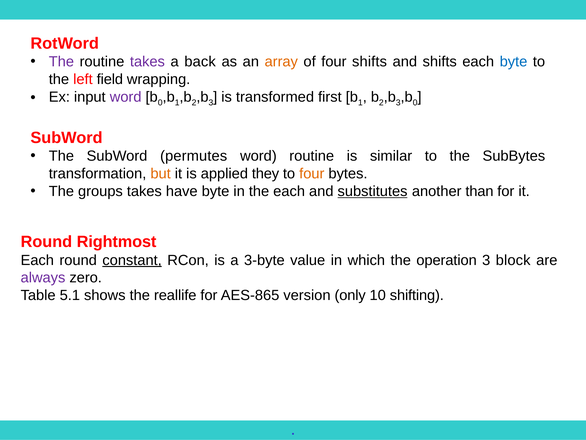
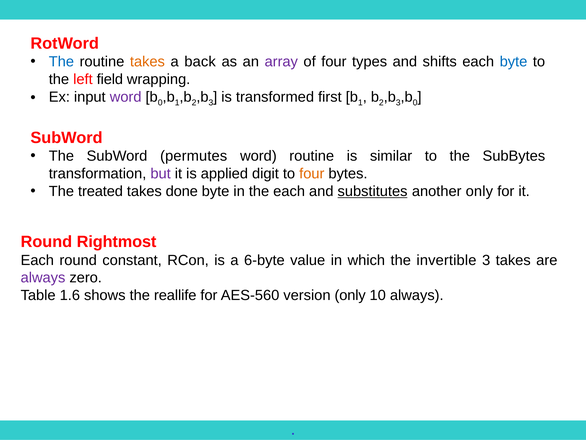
The colour: purple -> blue (61, 62)
takes colour: purple -> orange (147, 62)
array colour: orange -> purple (281, 62)
four shifts: shifts -> types (370, 62)
but colour: orange -> purple (161, 174)
they: they -> digit (265, 174)
groups: groups -> treated (100, 191)
have: have -> done (182, 191)
another than: than -> only (479, 191)
constant underline: present -> none (132, 260)
3-byte: 3-byte -> 6-byte (264, 260)
operation: operation -> invertible (446, 260)
3 block: block -> takes (513, 260)
5.1: 5.1 -> 1.6 (70, 295)
AES-865: AES-865 -> AES-560 (250, 295)
10 shifting: shifting -> always (417, 295)
